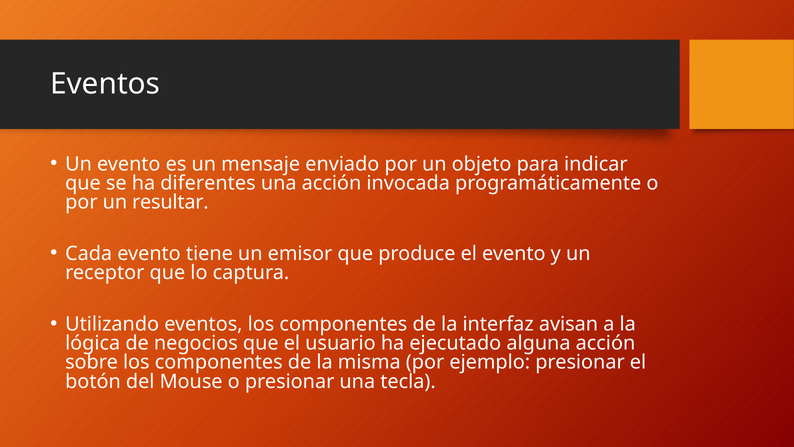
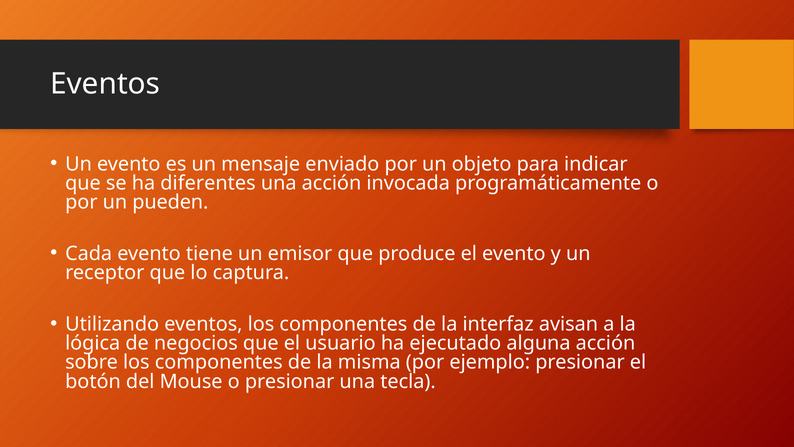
resultar: resultar -> pueden (170, 202)
